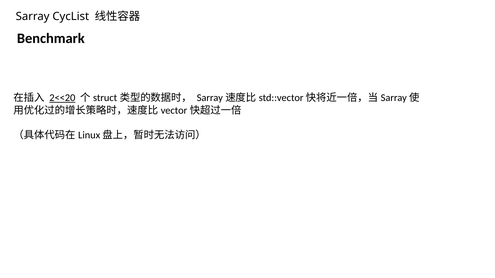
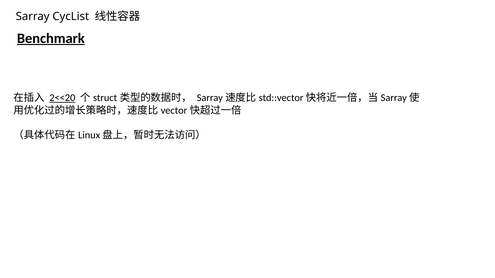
Benchmark underline: none -> present (51, 38)
